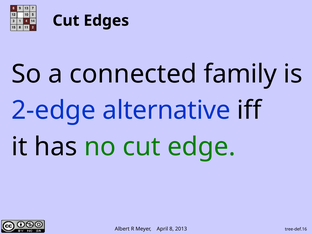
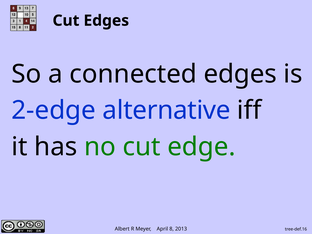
connected family: family -> edges (240, 74)
